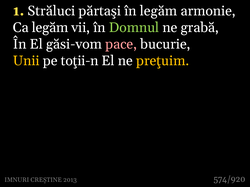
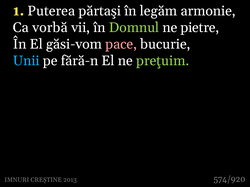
Străluci: Străluci -> Puterea (51, 11)
Ca legăm: legăm -> vorbă (50, 28)
grabă: grabă -> pietre (200, 28)
Unii colour: yellow -> light blue (26, 61)
toţii-n: toţii-n -> fără-n (80, 61)
preţuim colour: yellow -> light green (163, 61)
